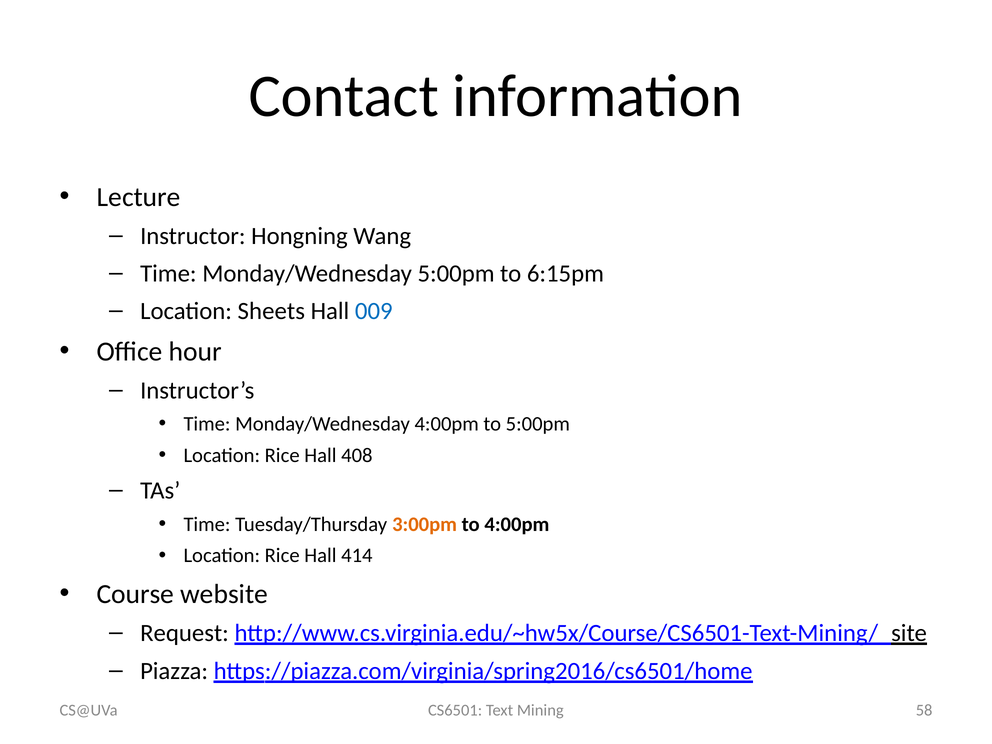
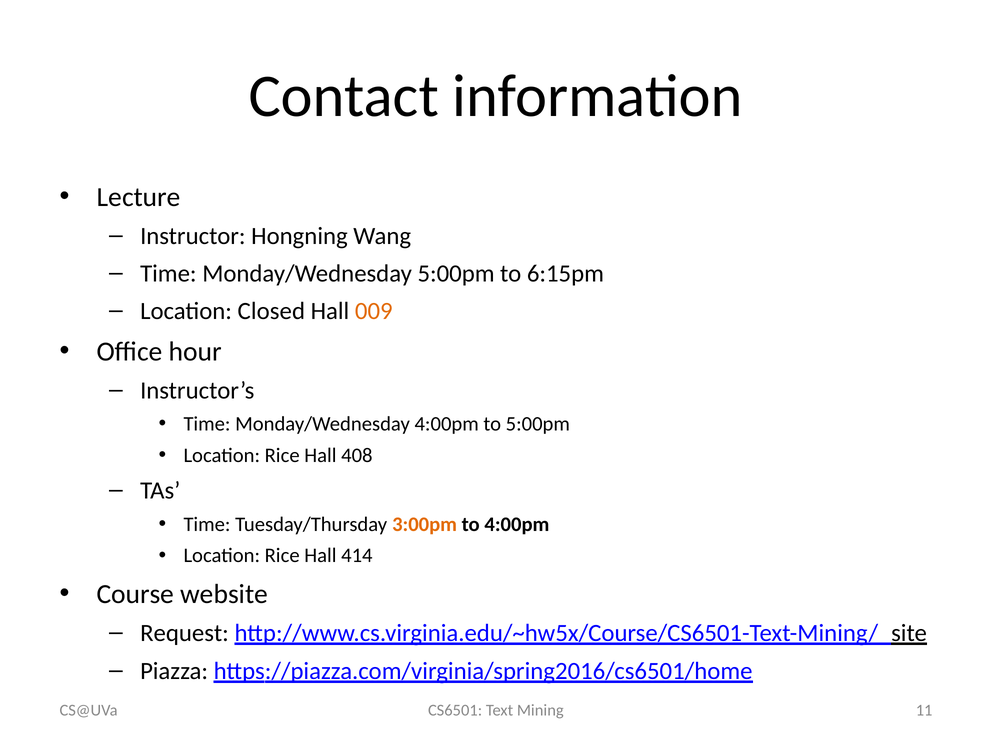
Sheets: Sheets -> Closed (271, 311)
009 colour: blue -> orange (374, 311)
58: 58 -> 11 (924, 710)
